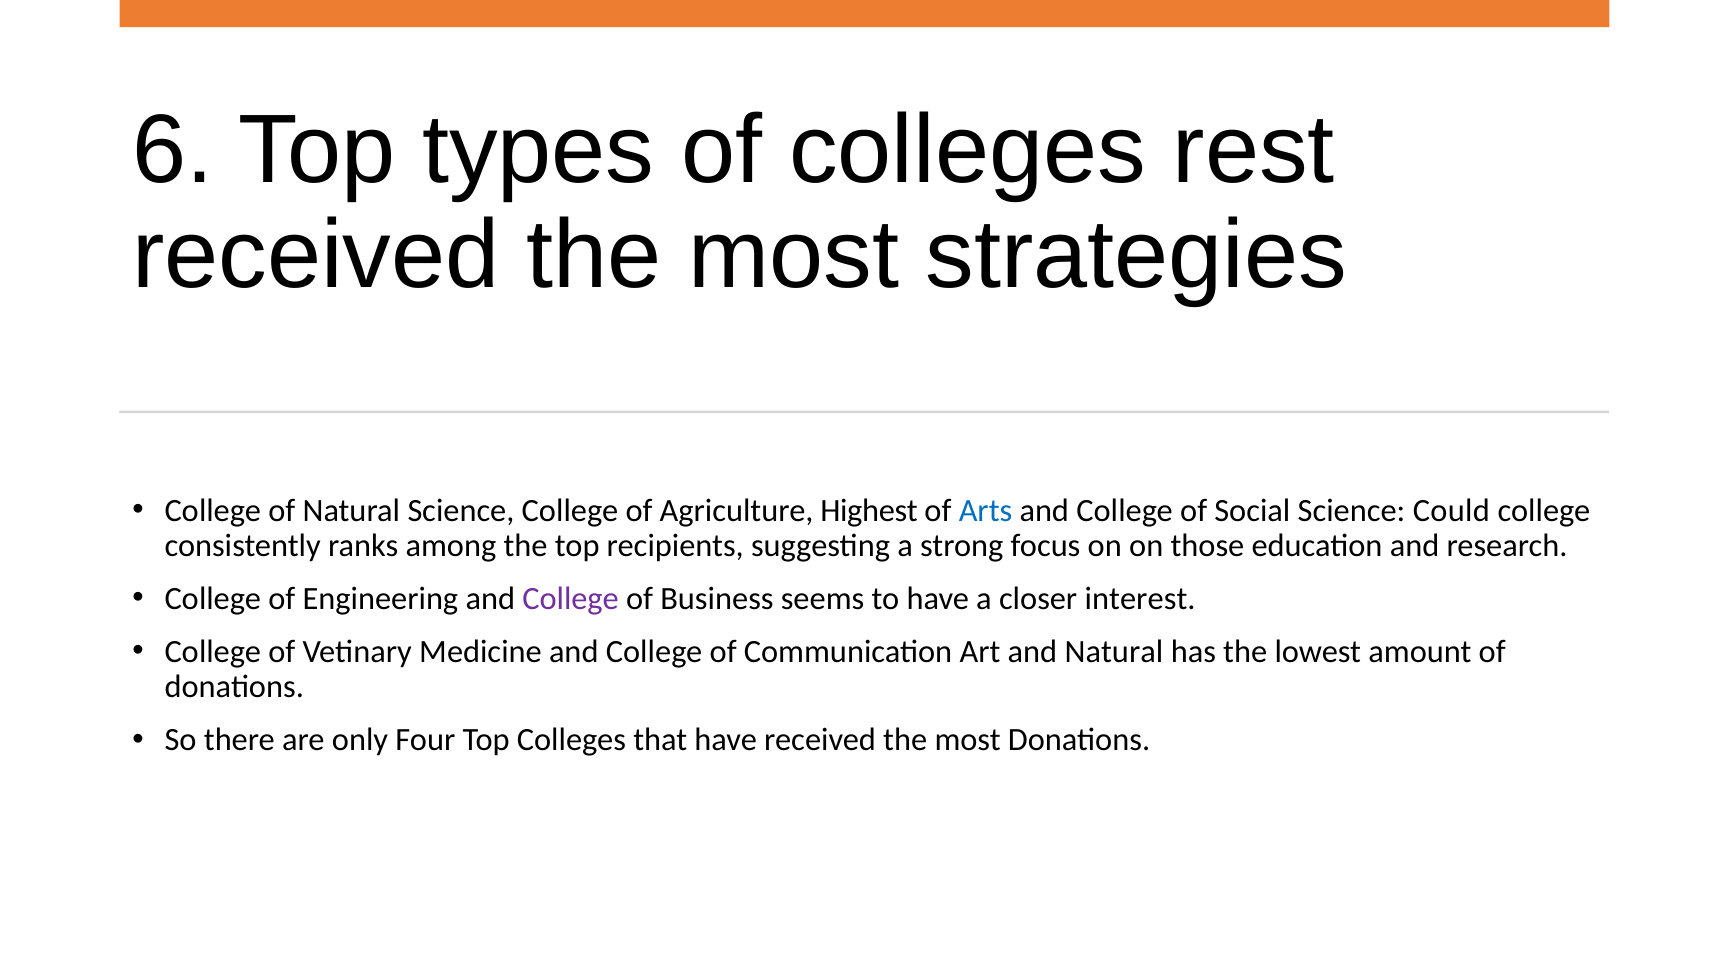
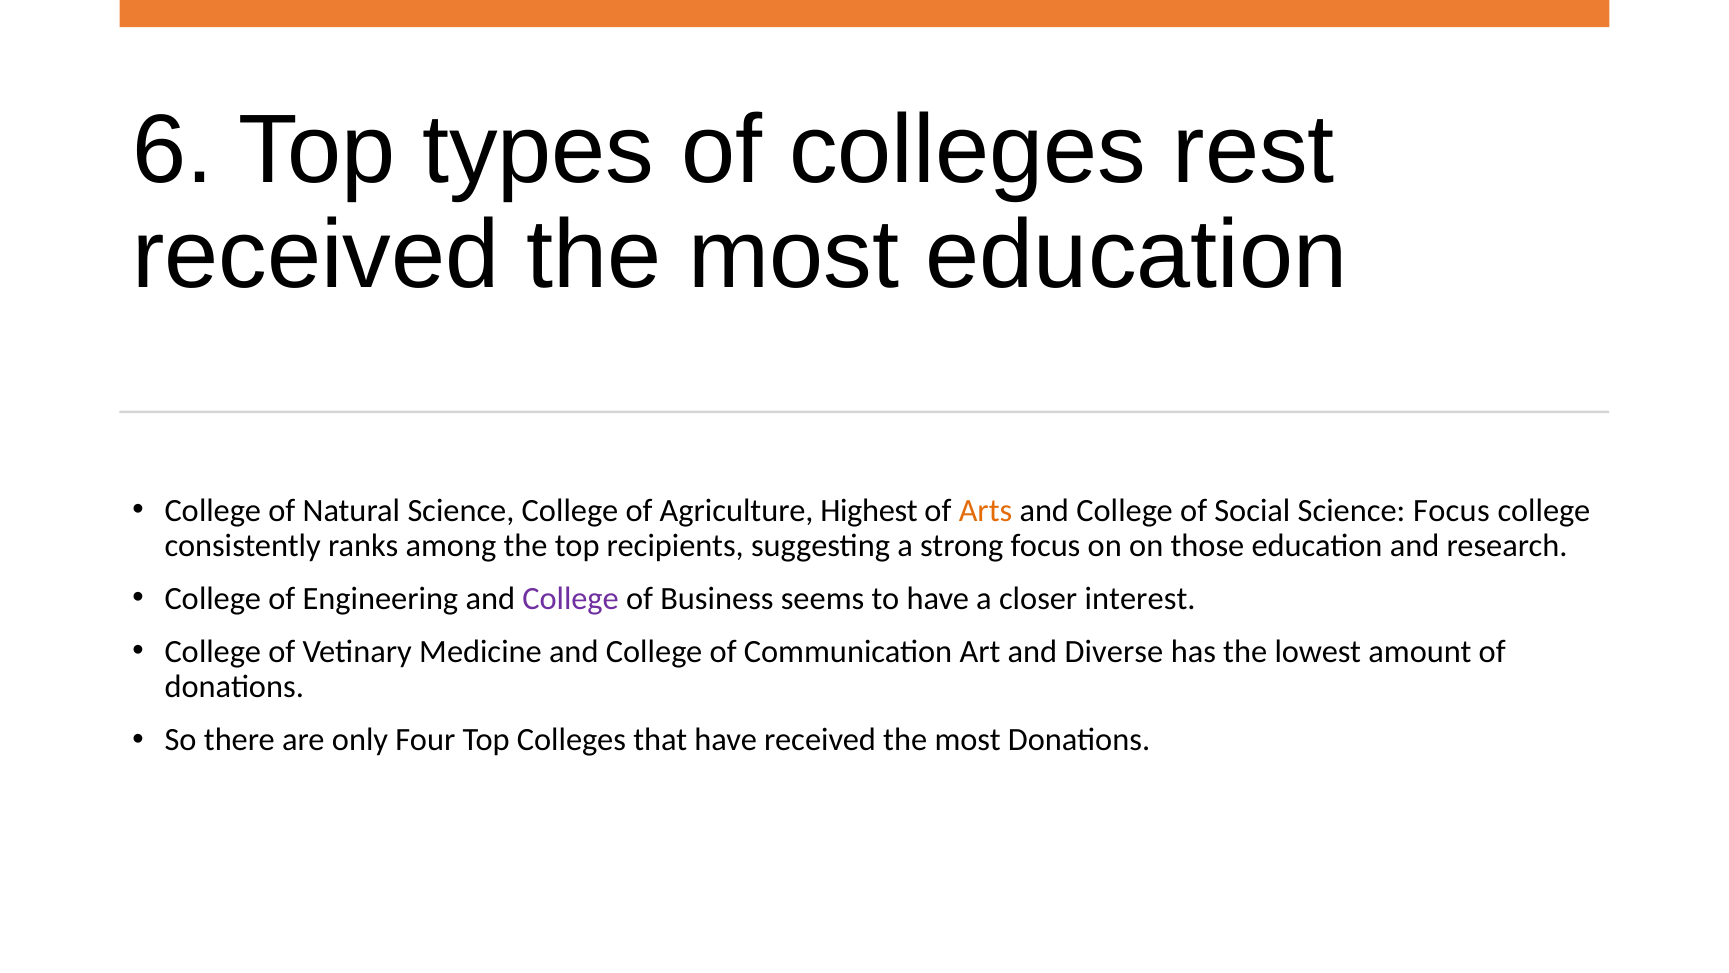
most strategies: strategies -> education (1137, 255)
Arts colour: blue -> orange (986, 510)
Science Could: Could -> Focus (1451, 510)
and Natural: Natural -> Diverse (1114, 651)
